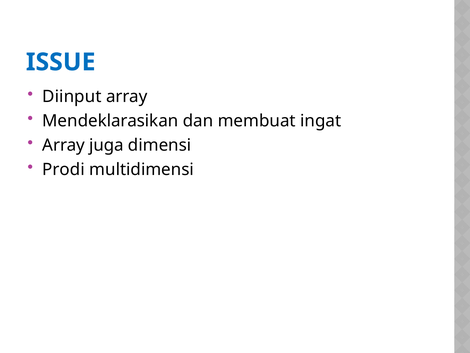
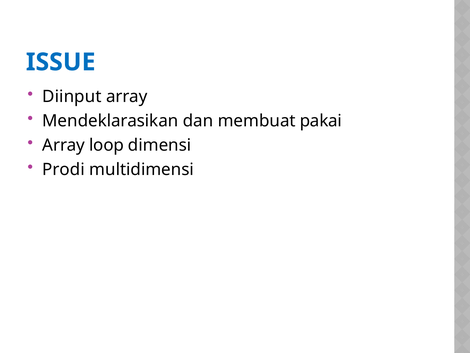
ingat: ingat -> pakai (321, 121)
juga: juga -> loop (107, 145)
